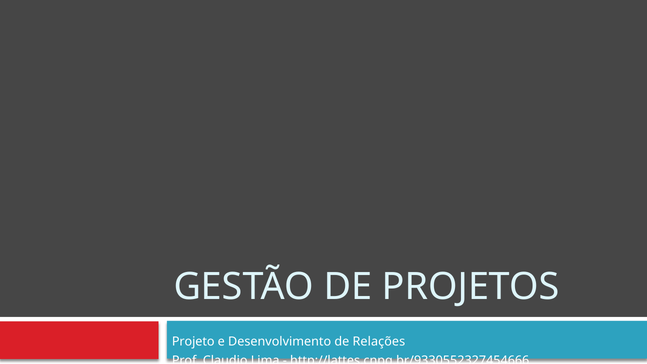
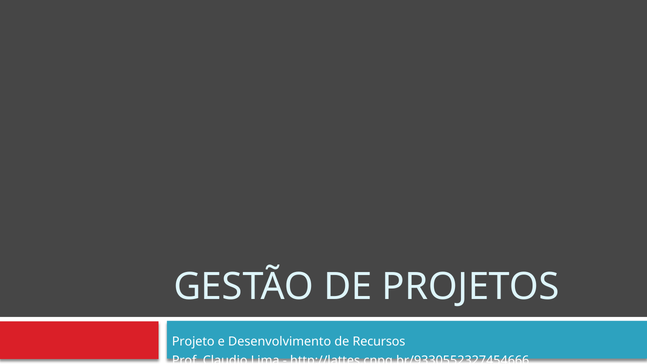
Relações: Relações -> Recursos (379, 341)
